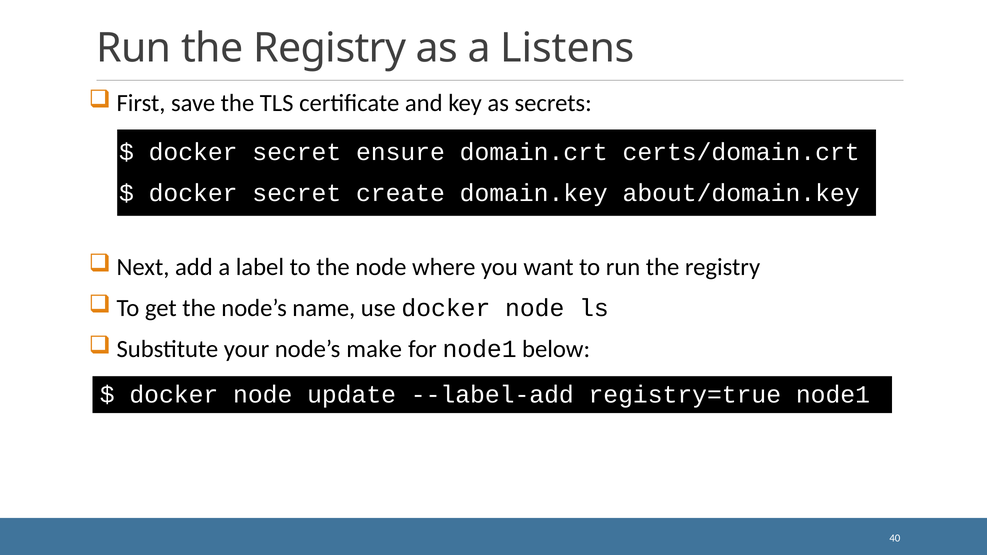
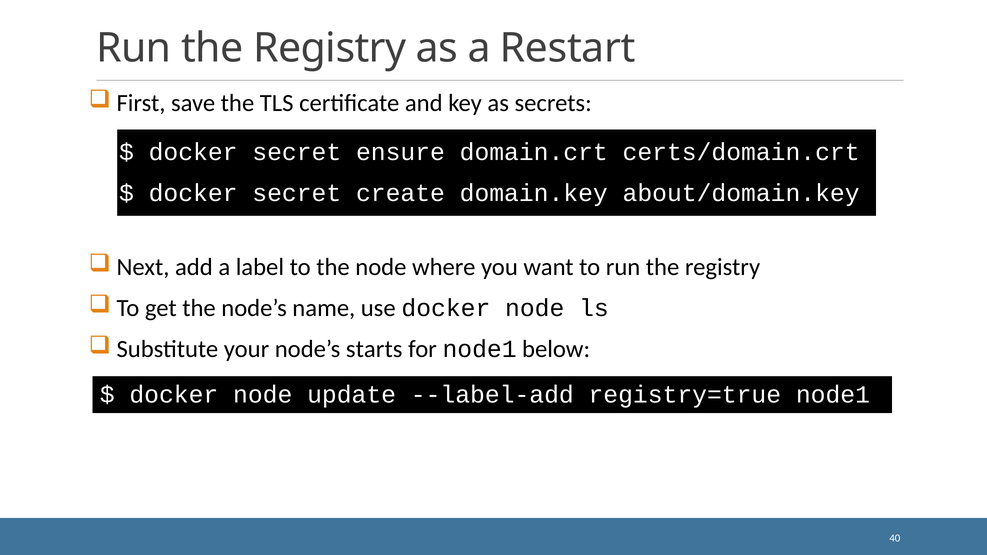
Listens: Listens -> Restart (568, 48)
make: make -> starts (374, 349)
